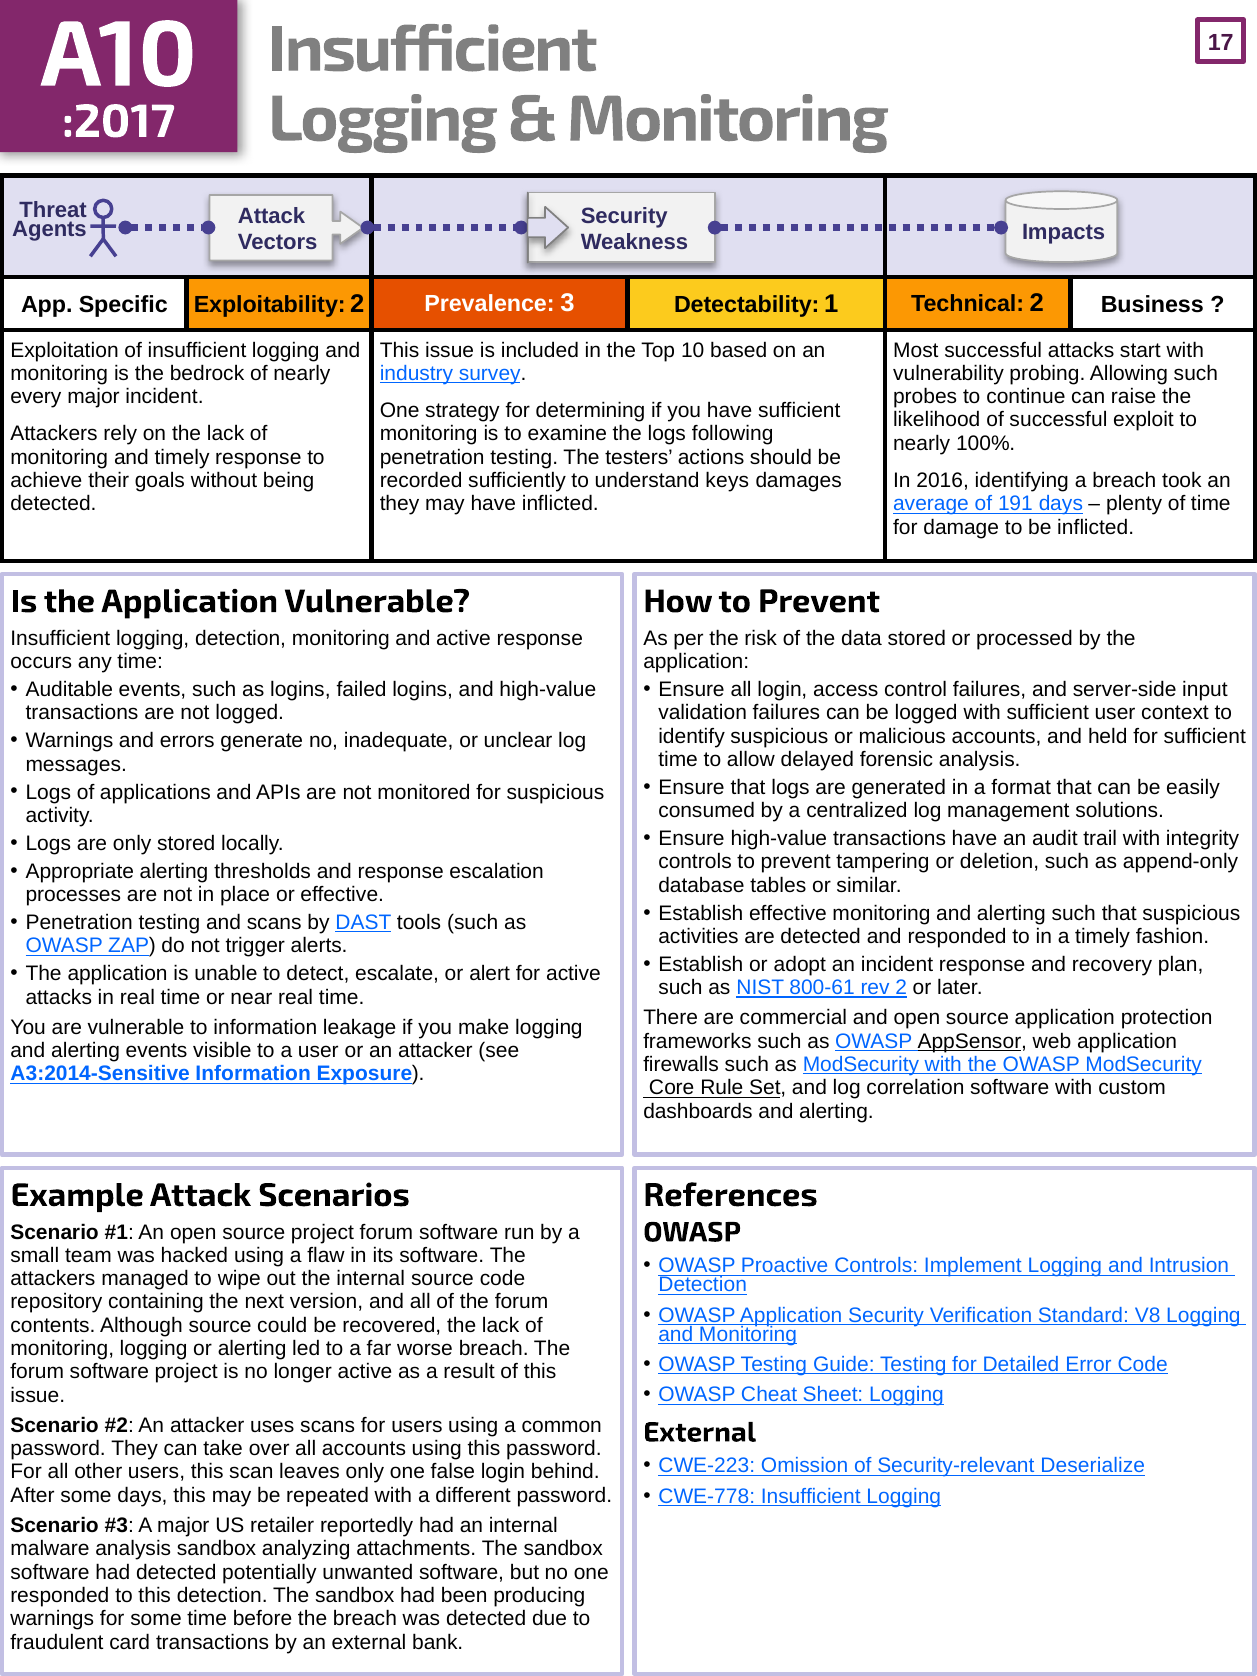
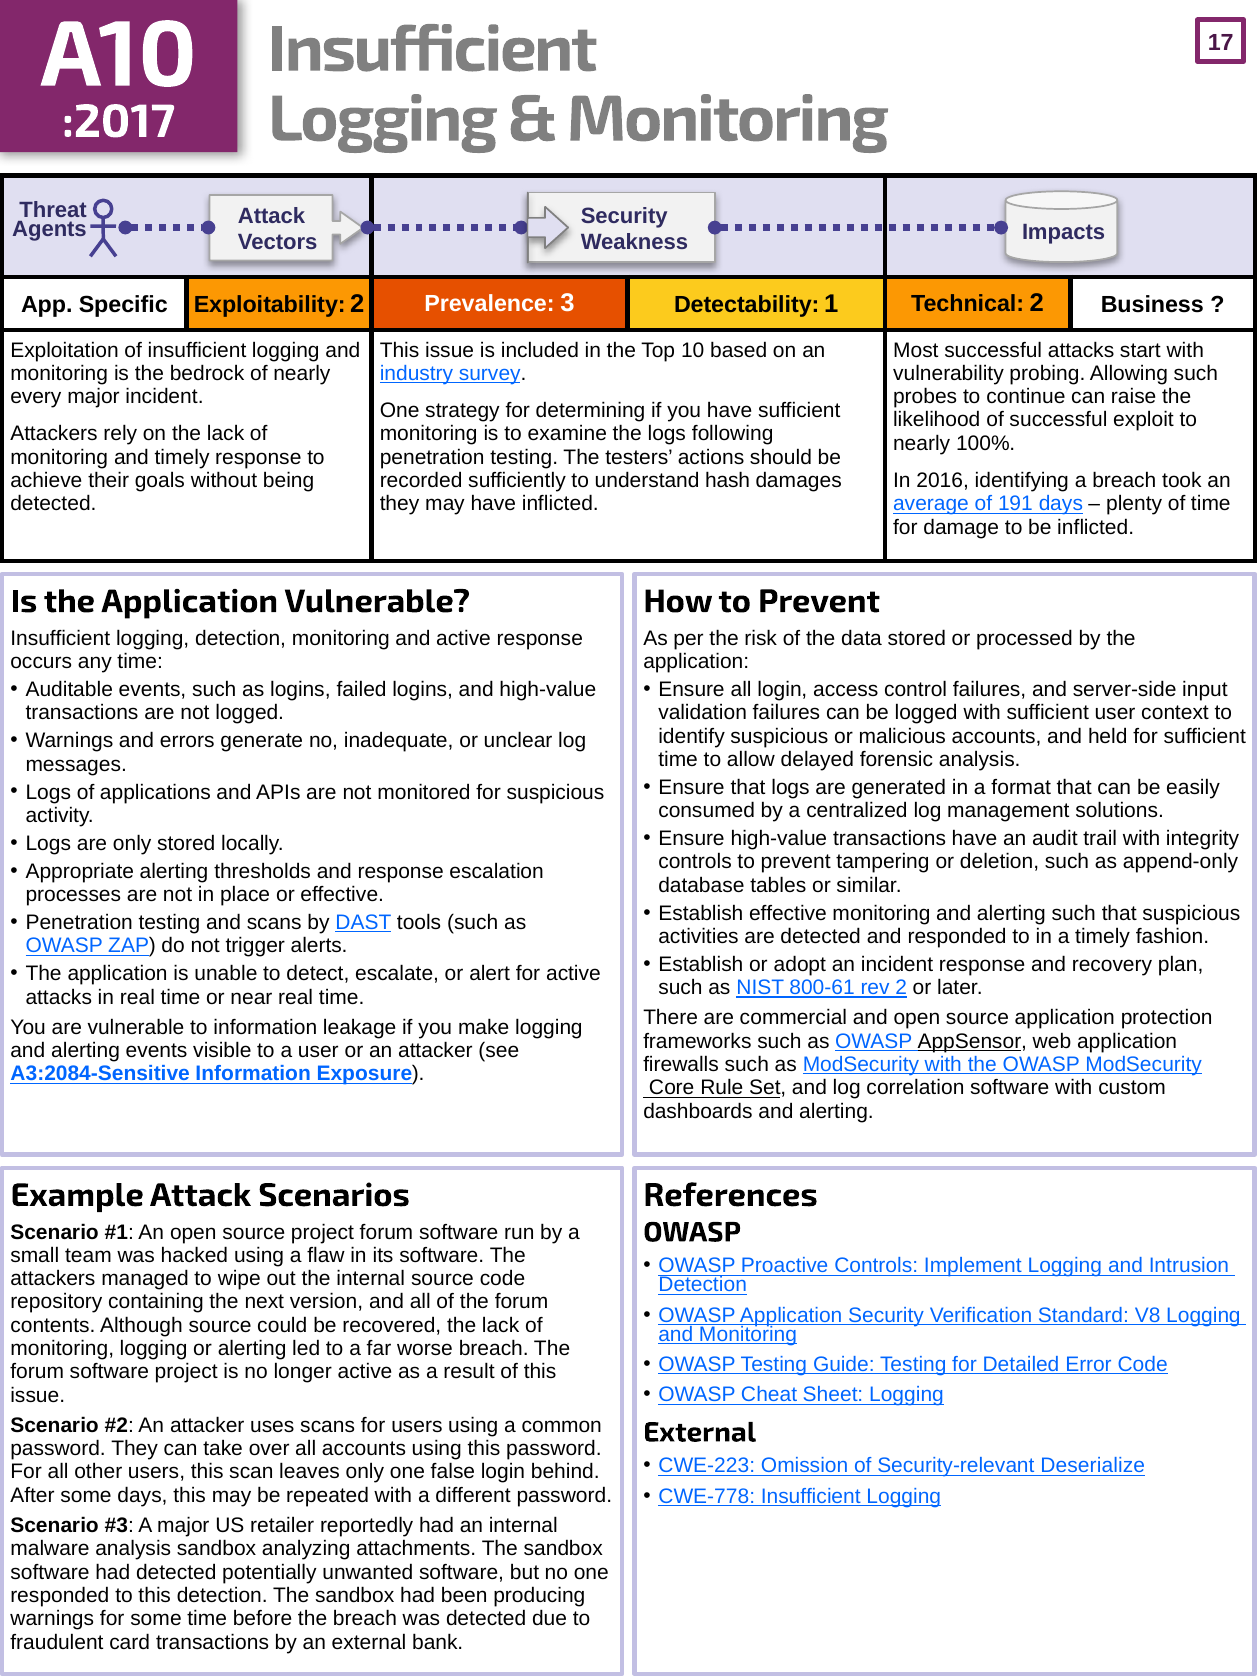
keys: keys -> hash (728, 481)
A3:2014-Sensitive: A3:2014-Sensitive -> A3:2084-Sensitive (100, 1074)
